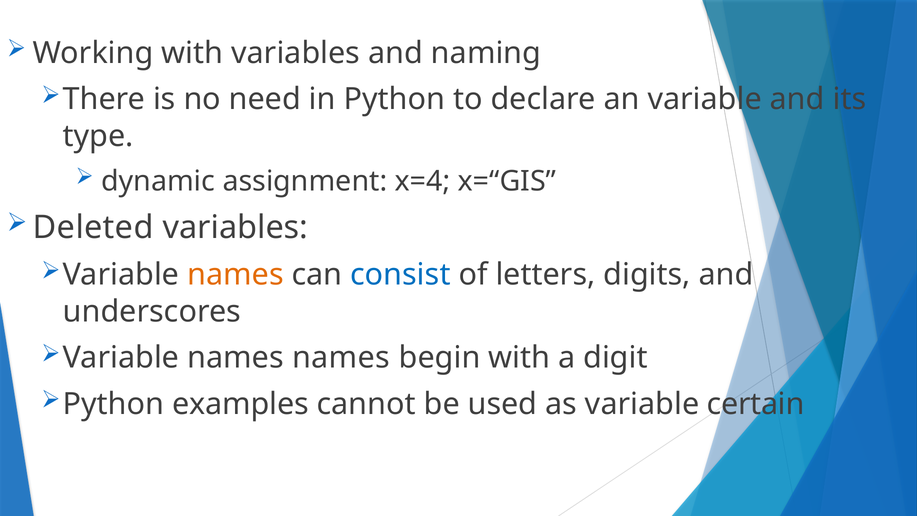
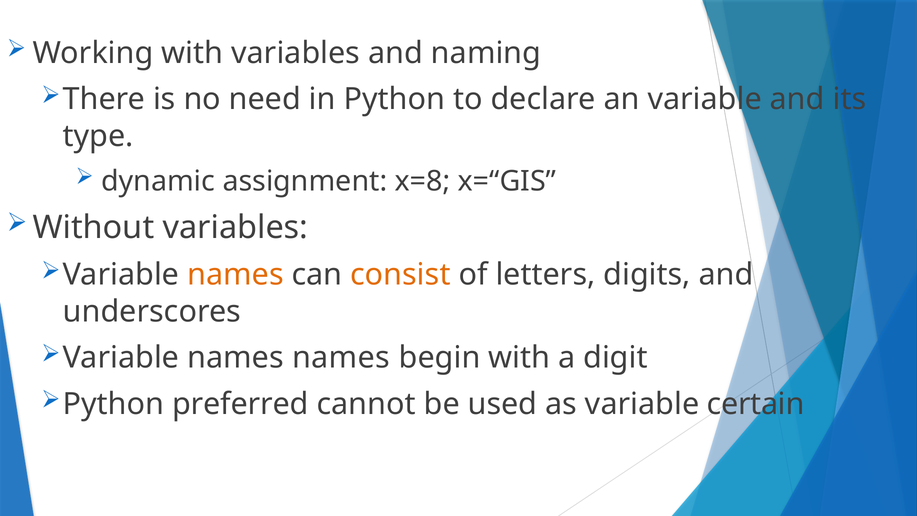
x=4: x=4 -> x=8 (423, 181)
Deleted: Deleted -> Without (93, 227)
consist colour: blue -> orange (400, 275)
examples: examples -> preferred (240, 404)
